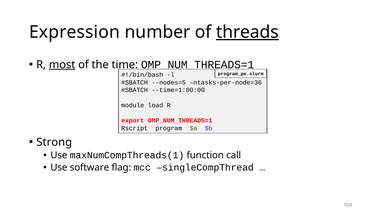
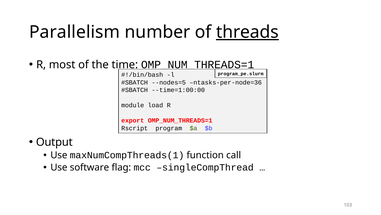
Expression: Expression -> Parallelism (75, 32)
most underline: present -> none (62, 64)
Strong: Strong -> Output (54, 142)
